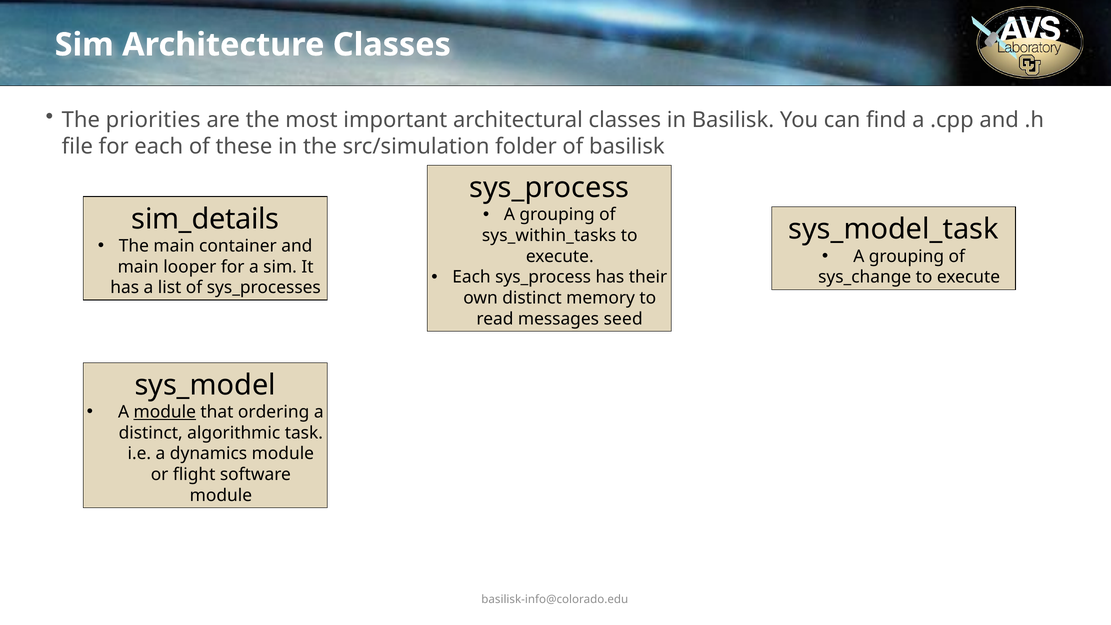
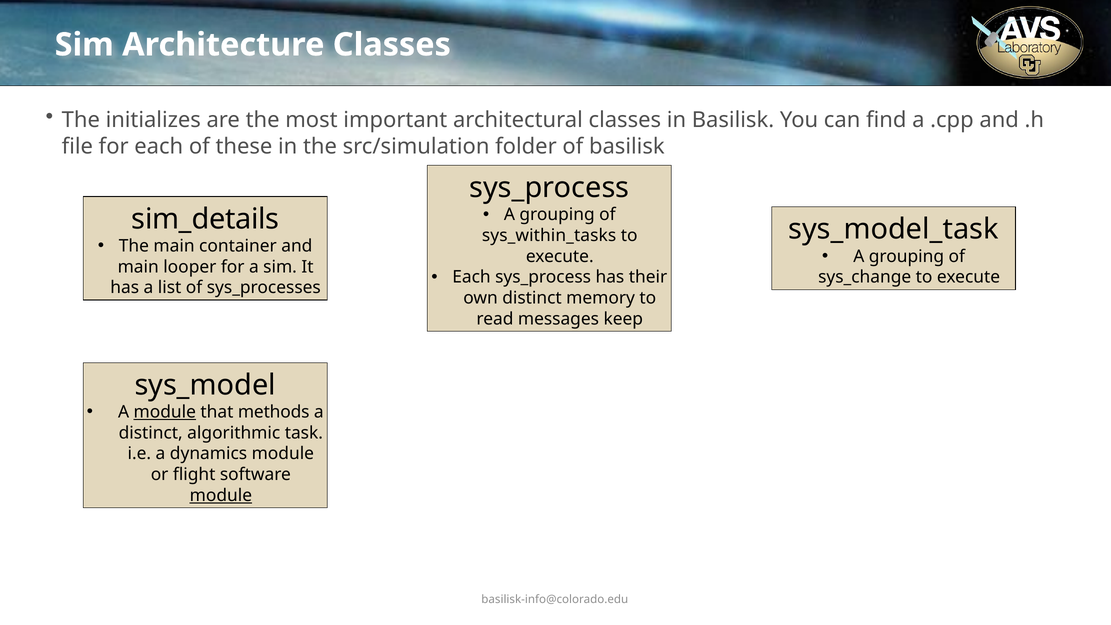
priorities: priorities -> initializes (153, 120)
seed: seed -> keep (623, 319)
ordering: ordering -> methods (274, 412)
module underline: none -> present (221, 495)
